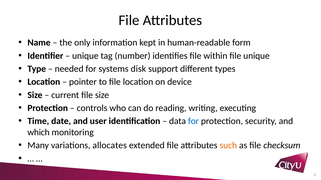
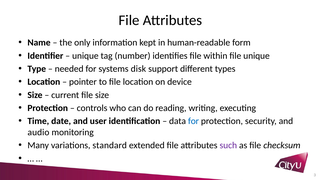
which: which -> audio (38, 133)
allocates: allocates -> standard (110, 146)
such colour: orange -> purple (228, 146)
